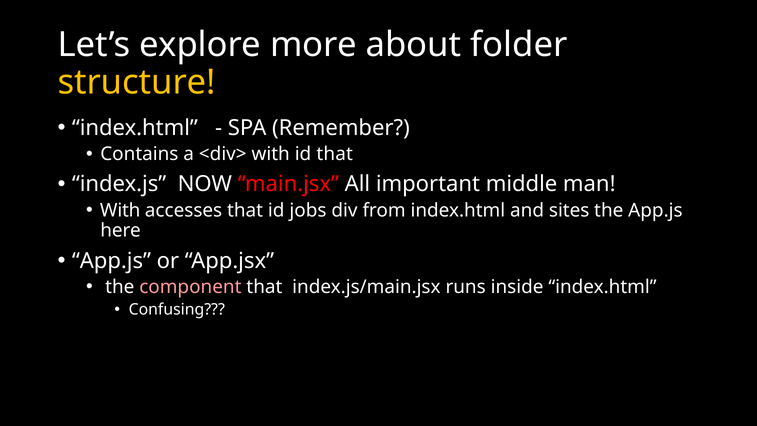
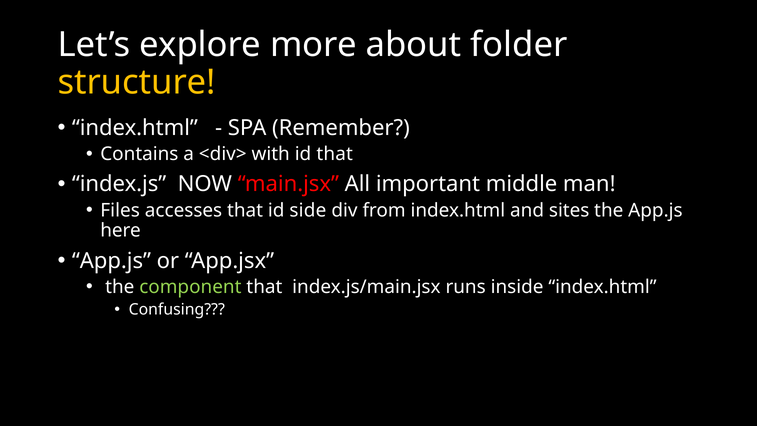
With: With -> Files (120, 210)
jobs: jobs -> side (308, 210)
component colour: pink -> light green (190, 287)
